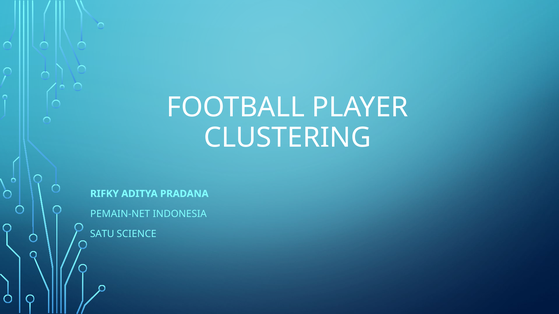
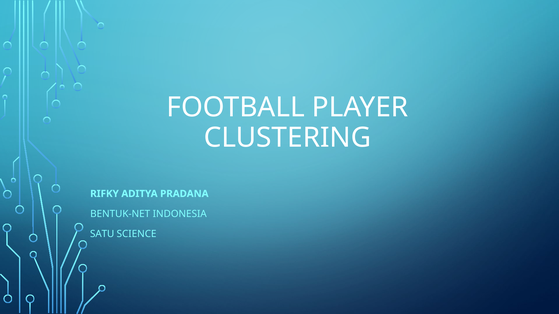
PEMAIN-NET: PEMAIN-NET -> BENTUK-NET (120, 214)
